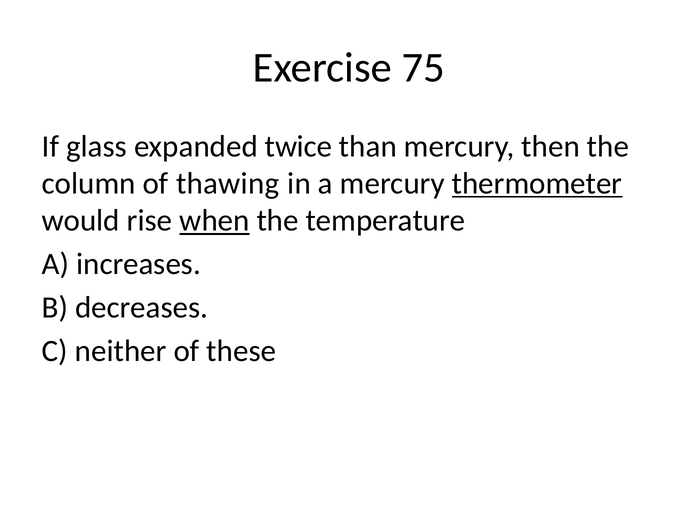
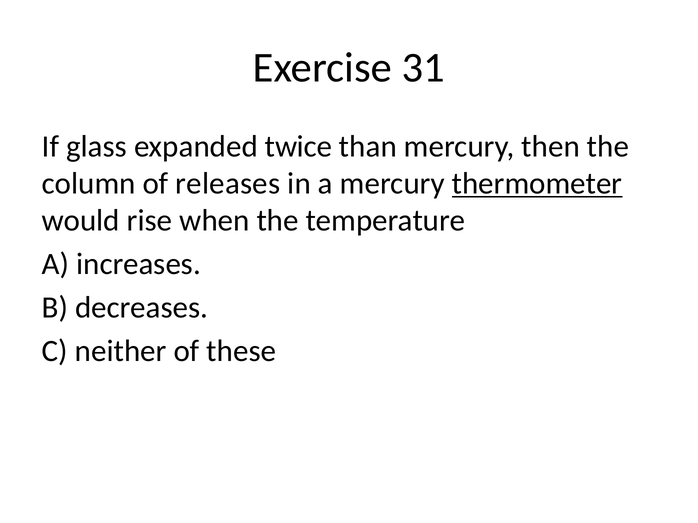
75: 75 -> 31 (423, 68)
thawing: thawing -> releases (228, 184)
when underline: present -> none (214, 221)
